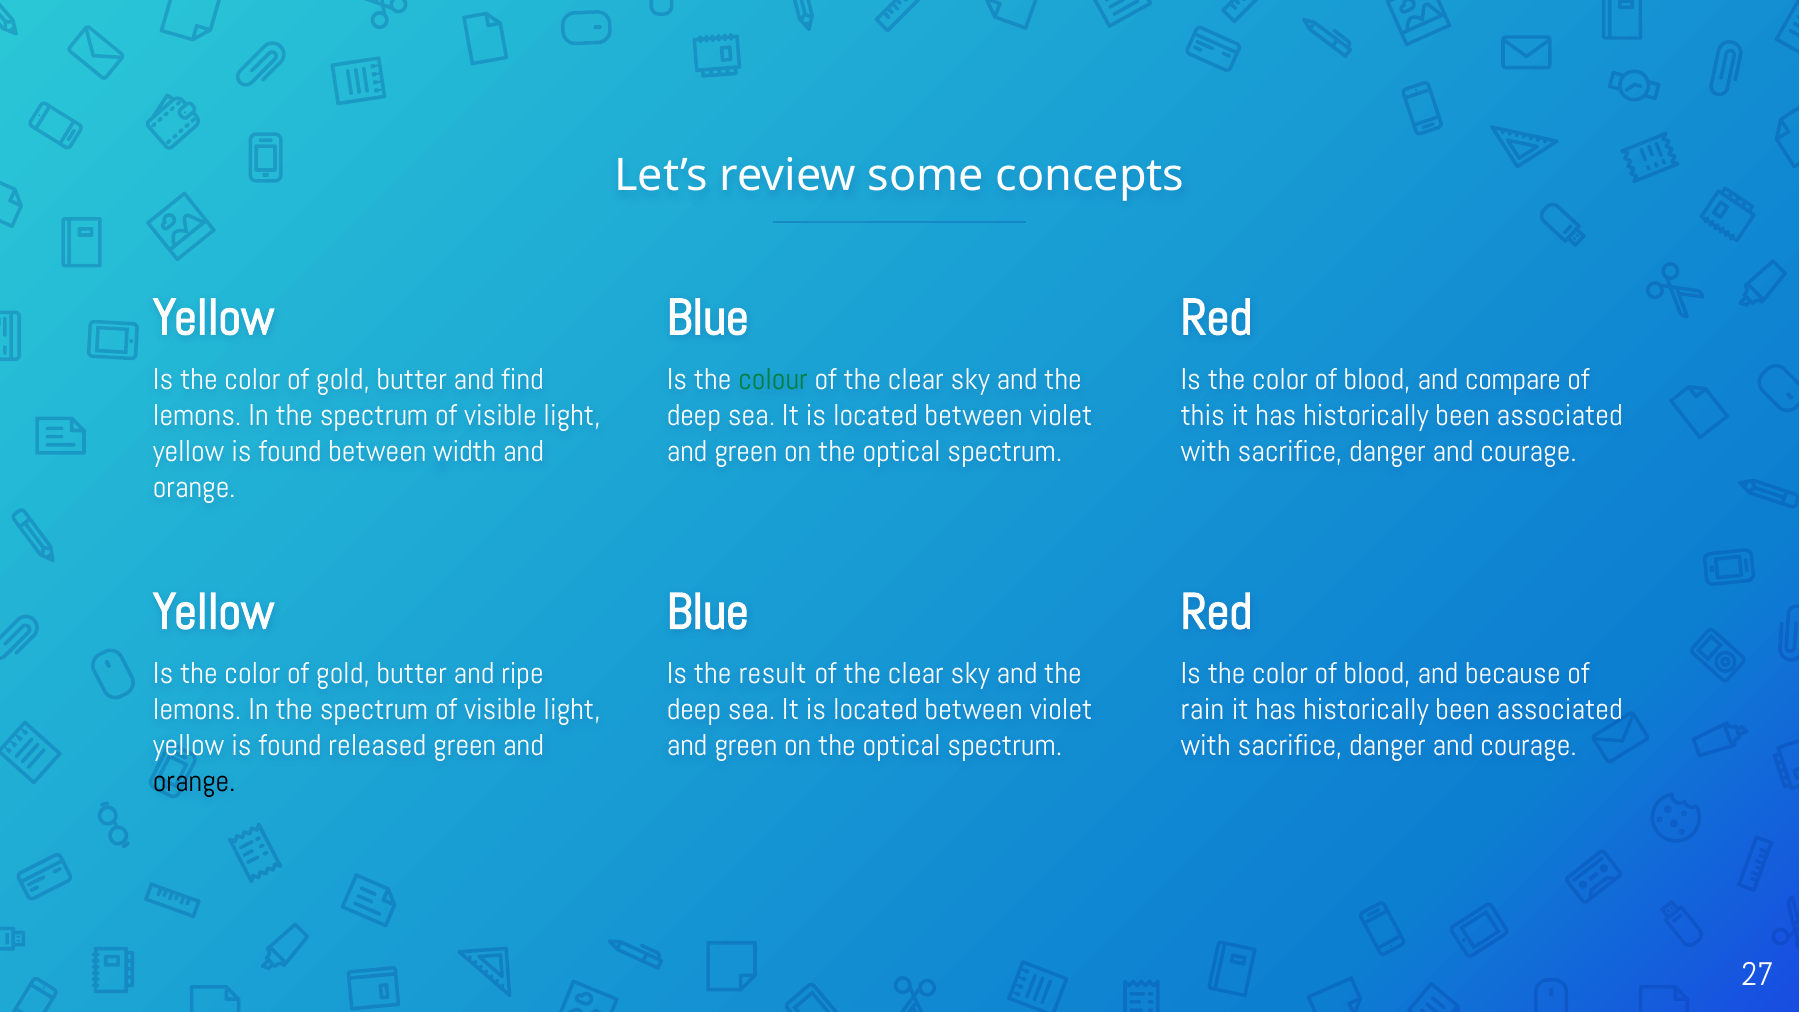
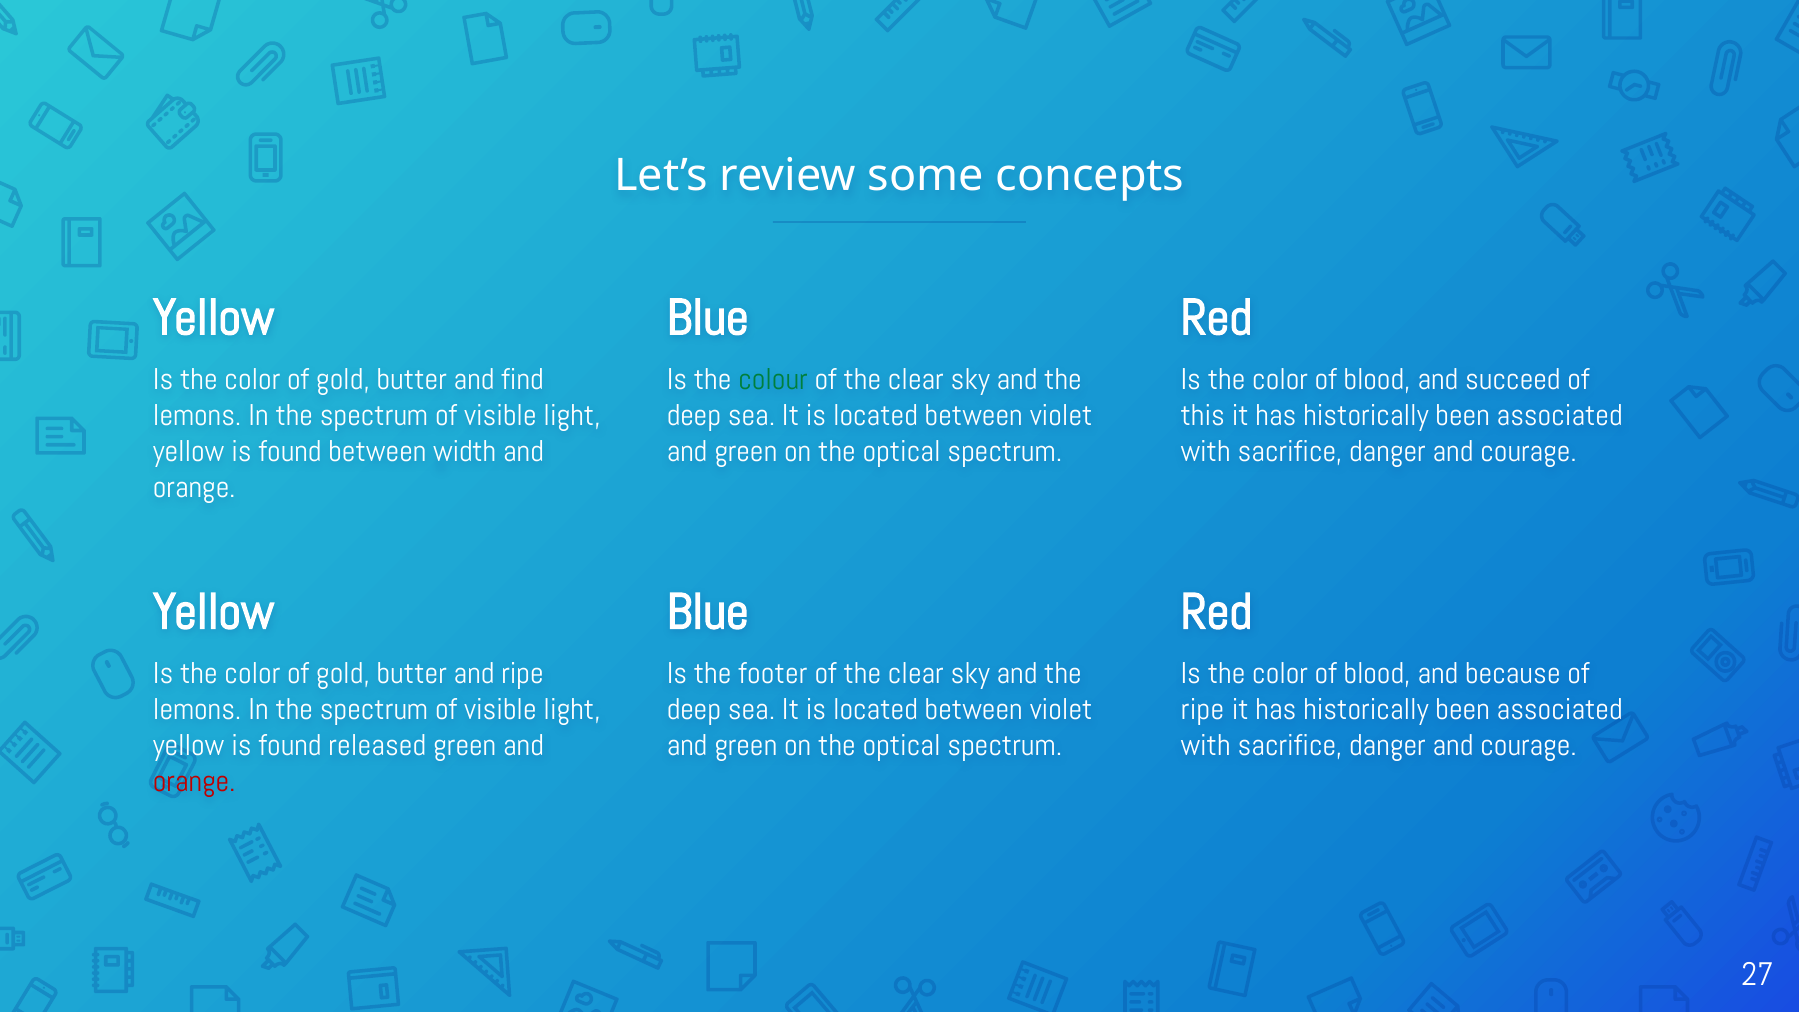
compare: compare -> succeed (1513, 379)
result: result -> footer (773, 673)
rain: rain -> ripe (1203, 709)
orange colour: black -> red (194, 781)
